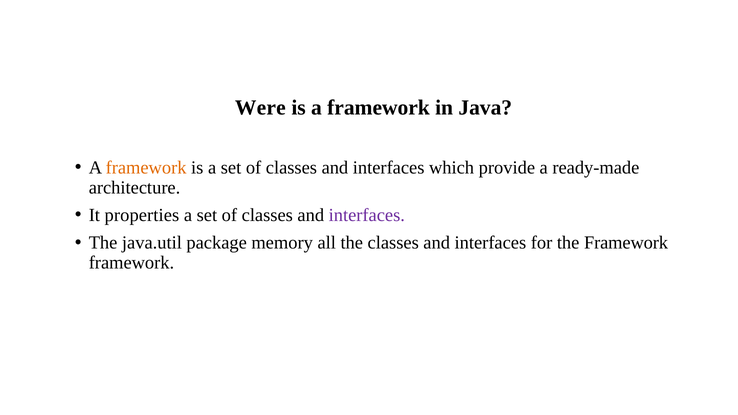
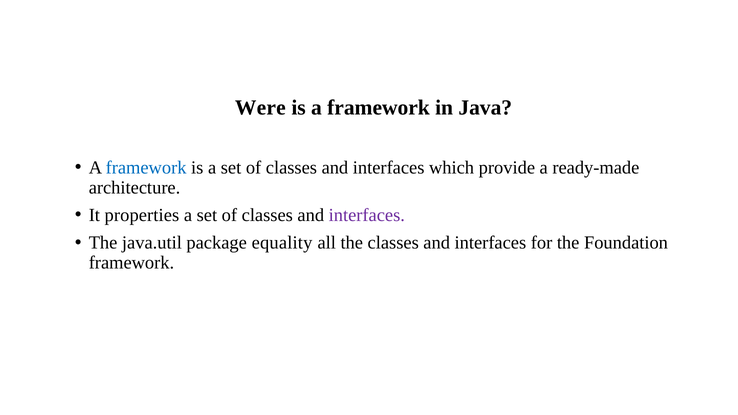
framework colour: orange -> blue (146, 168)
memory: memory -> equality (282, 243)
the Framework: Framework -> Foundation (626, 243)
